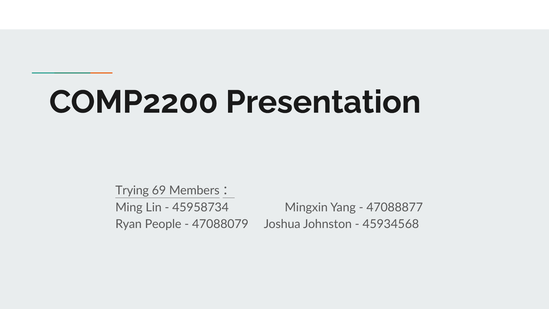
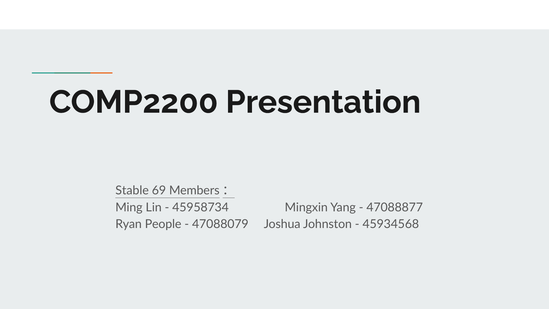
Trying: Trying -> Stable (132, 190)
